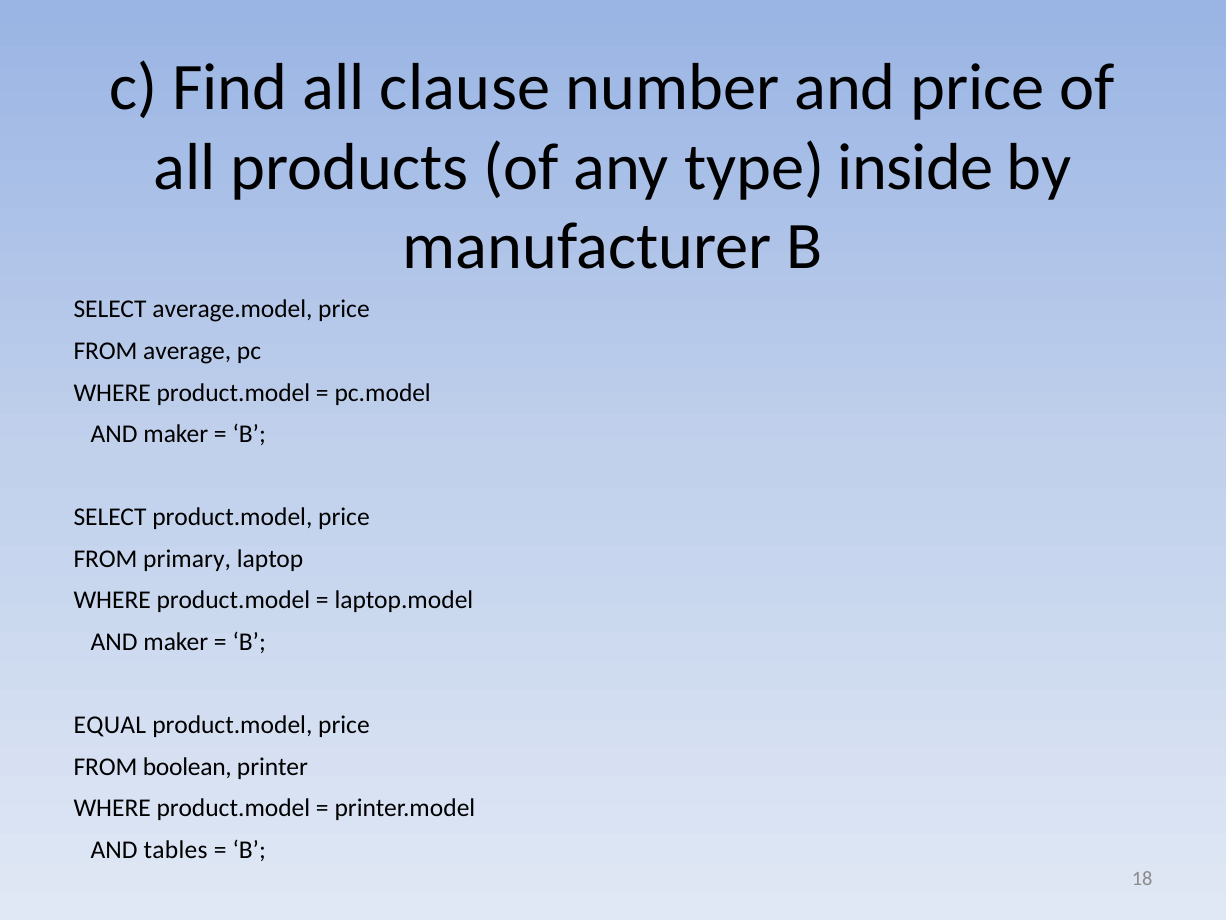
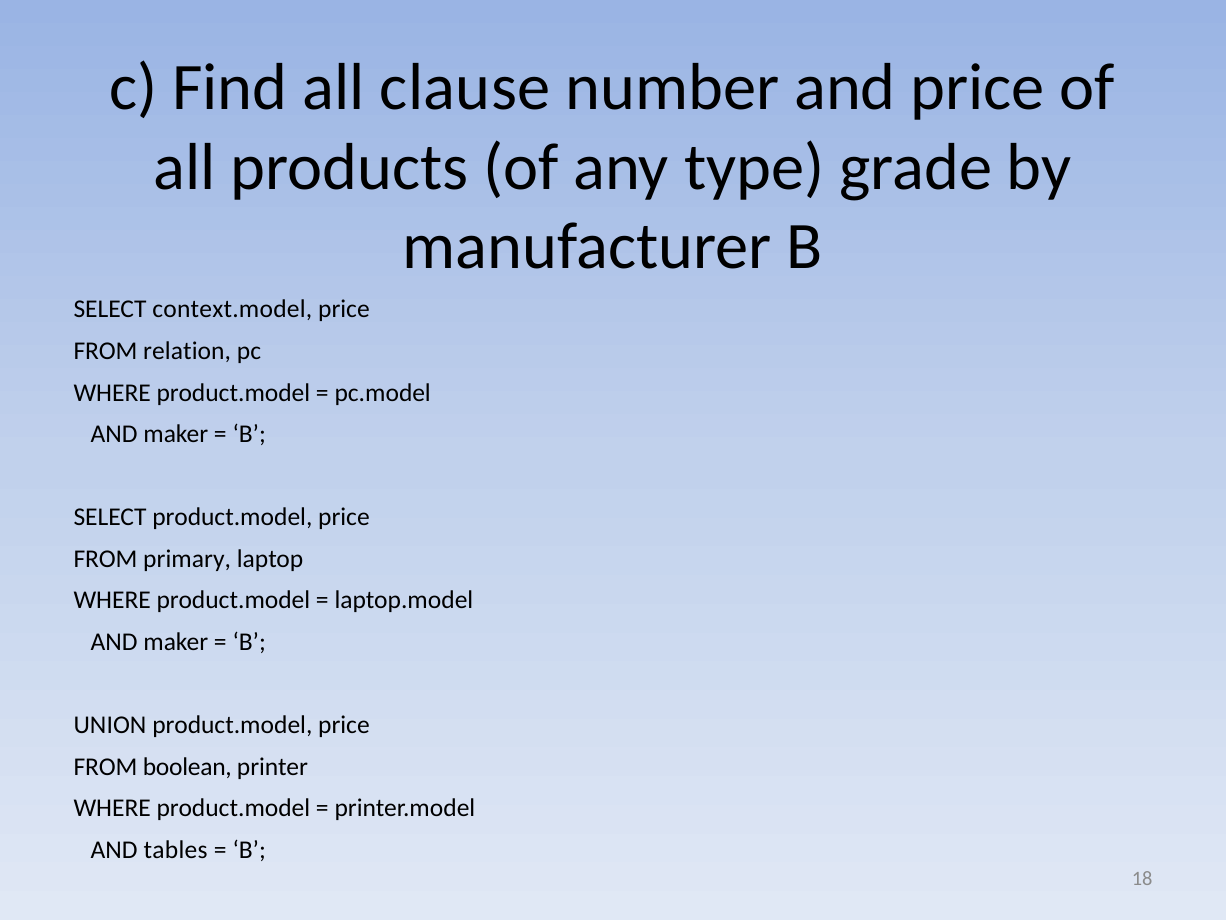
inside: inside -> grade (916, 167)
average.model: average.model -> context.model (232, 309)
average: average -> relation (187, 351)
EQUAL: EQUAL -> UNION (110, 725)
